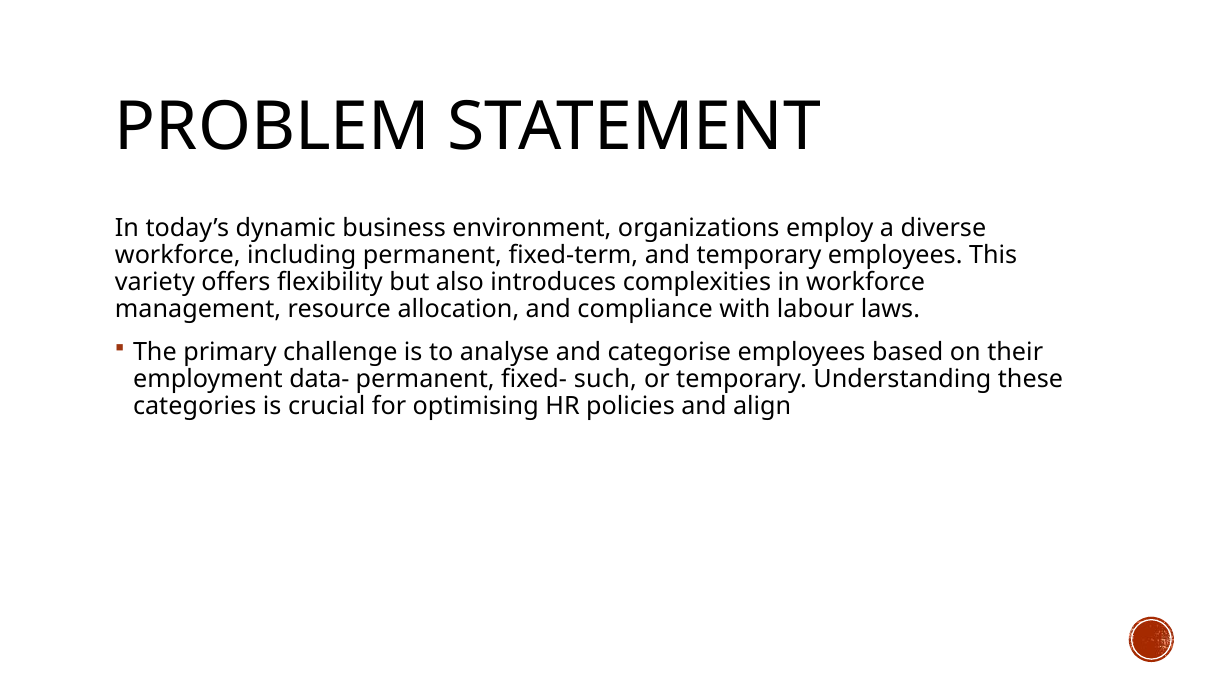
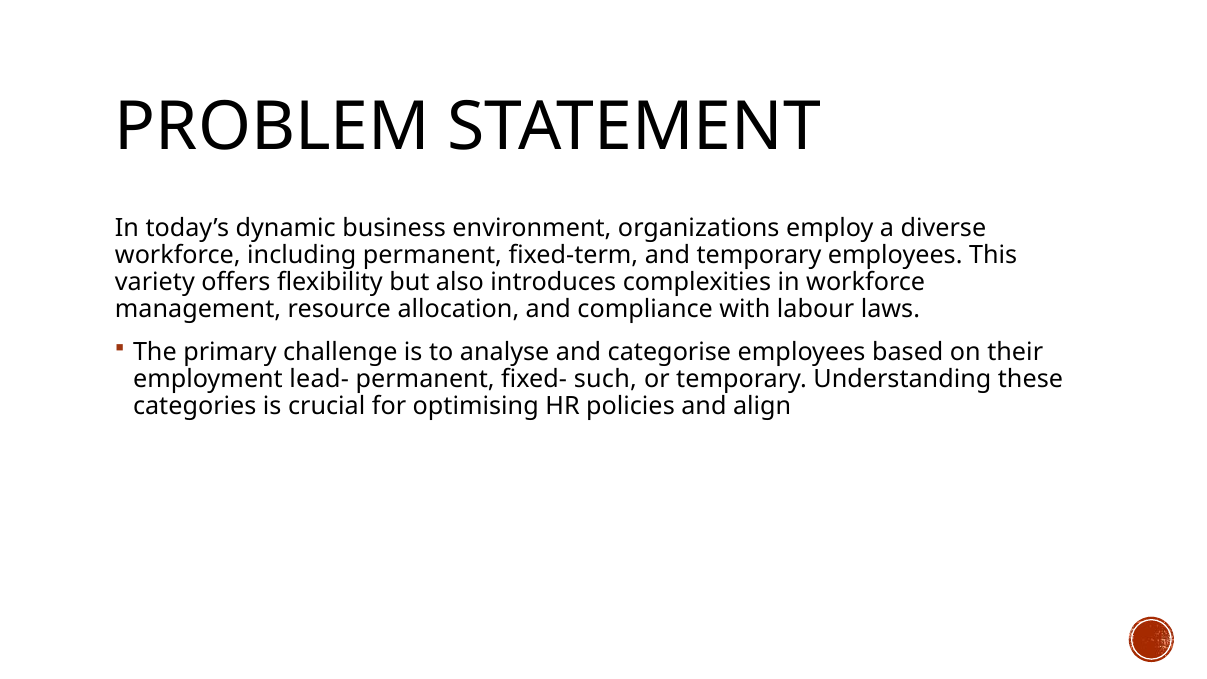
data-: data- -> lead- (319, 379)
